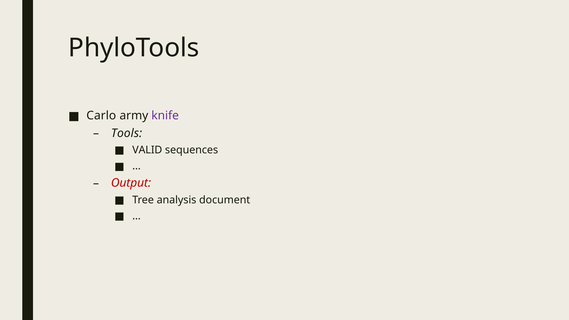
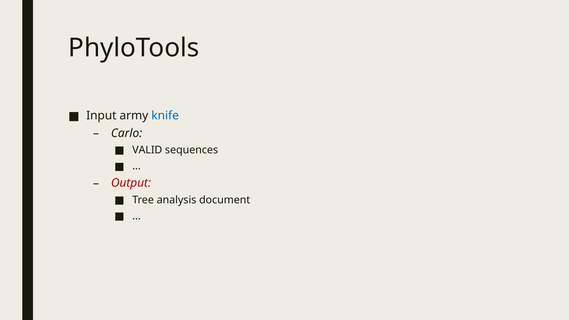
Carlo: Carlo -> Input (101, 116)
knife colour: purple -> blue (165, 116)
Tools: Tools -> Carlo (127, 133)
